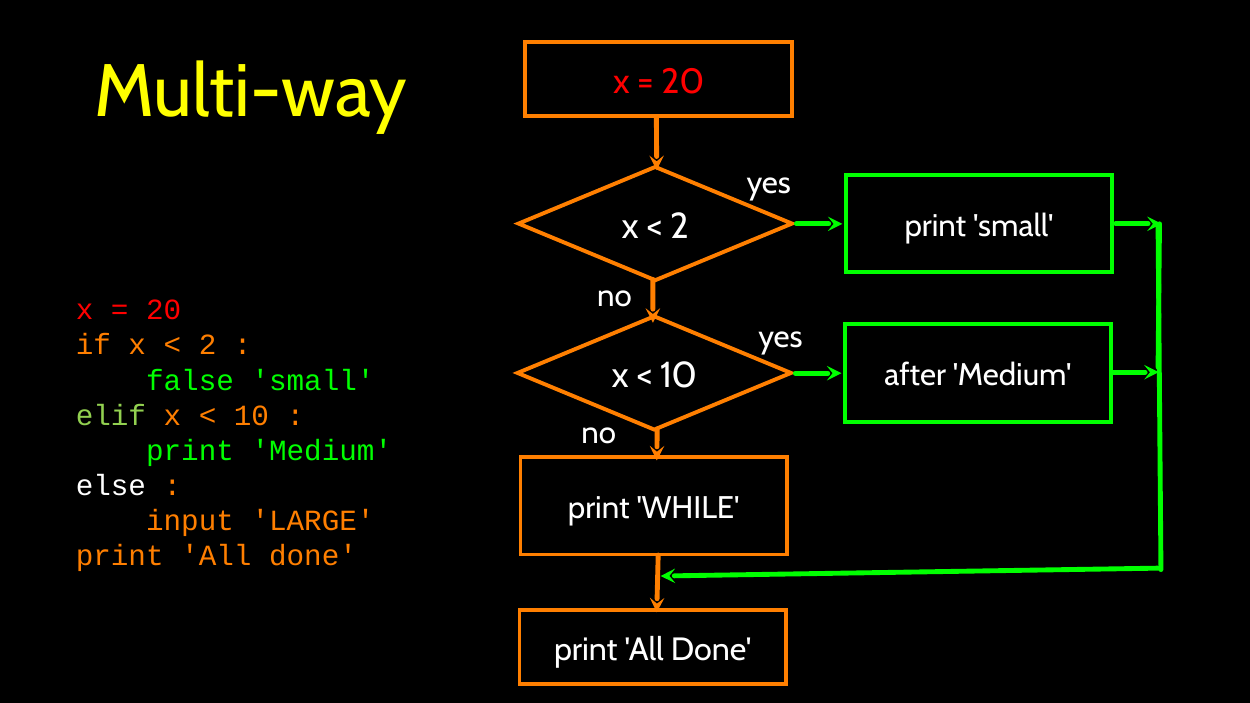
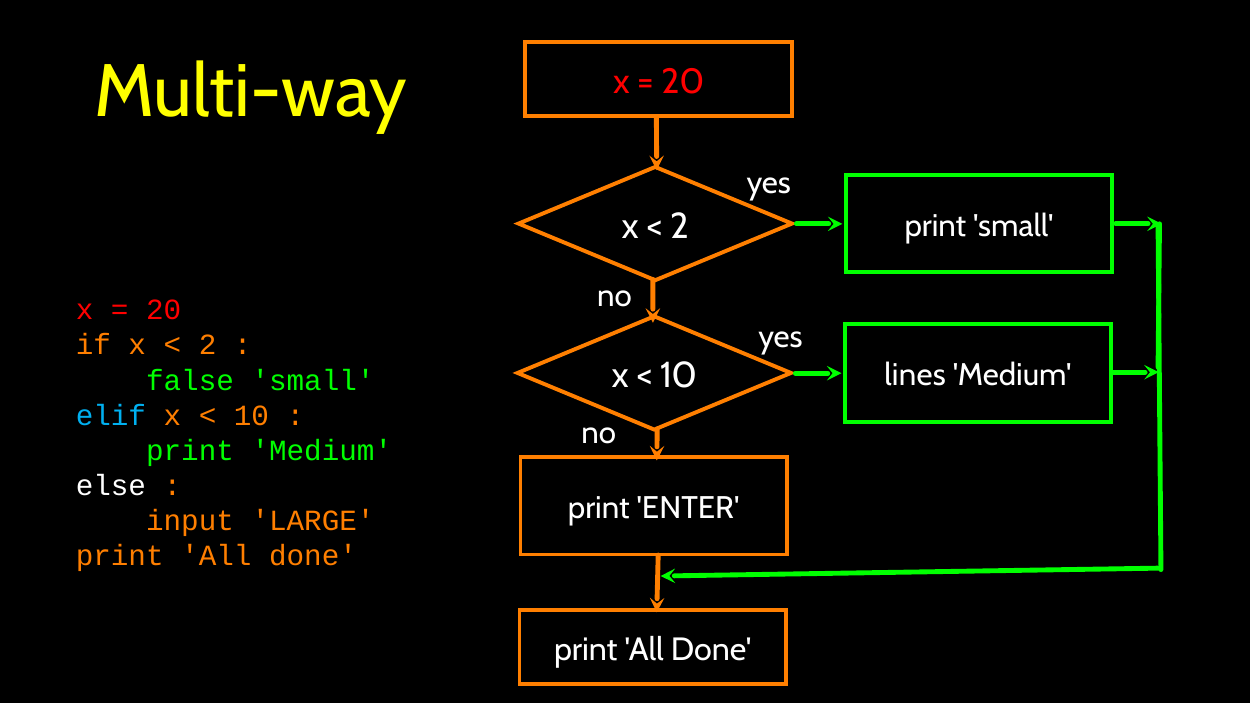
after: after -> lines (915, 375)
elif colour: light green -> light blue (111, 416)
WHILE: WHILE -> ENTER (688, 508)
